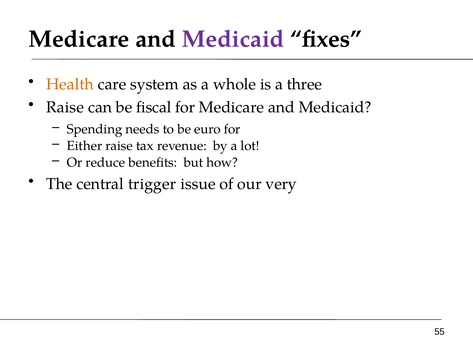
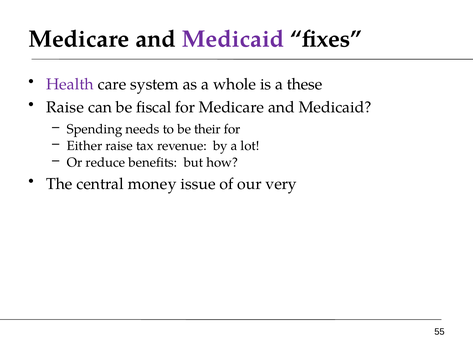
Health colour: orange -> purple (70, 84)
three: three -> these (304, 84)
euro: euro -> their (207, 129)
trigger: trigger -> money (152, 184)
